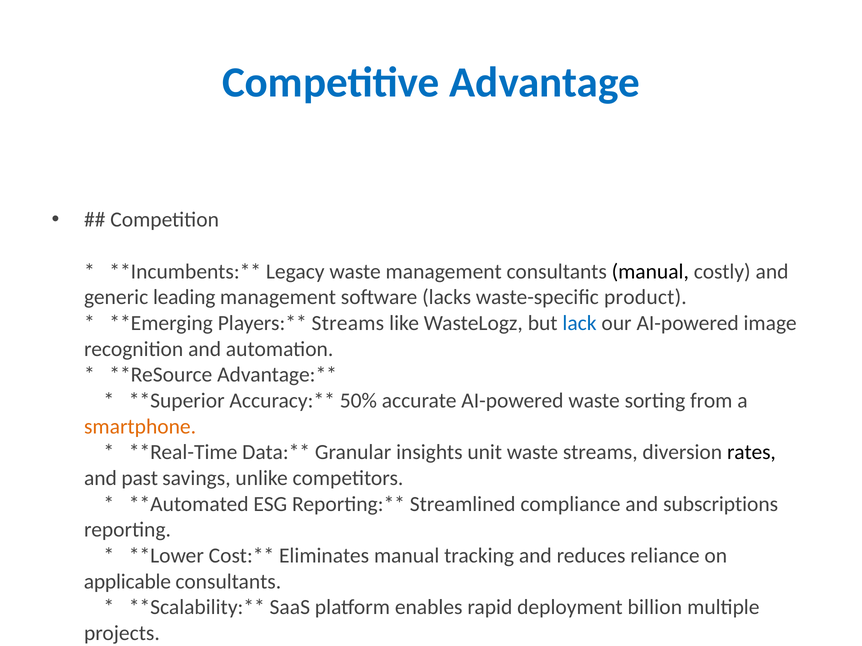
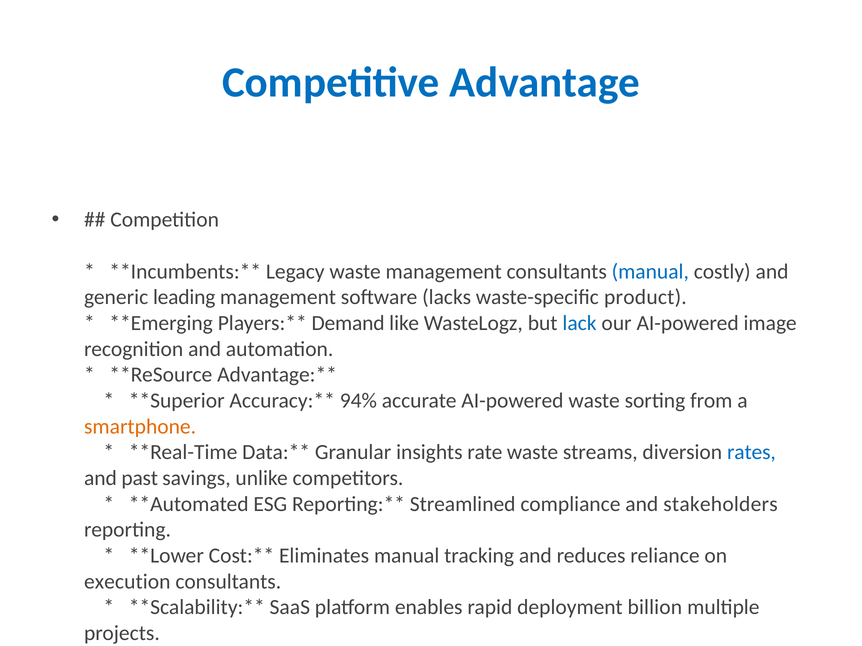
manual colour: black -> blue (650, 272)
Streams: Streams -> Demand (348, 323)
50%: 50% -> 94% (358, 401)
unit: unit -> rate (485, 453)
rates colour: black -> blue (751, 453)
subscriptions: subscriptions -> stakeholders (721, 504)
applicable: applicable -> execution (127, 582)
